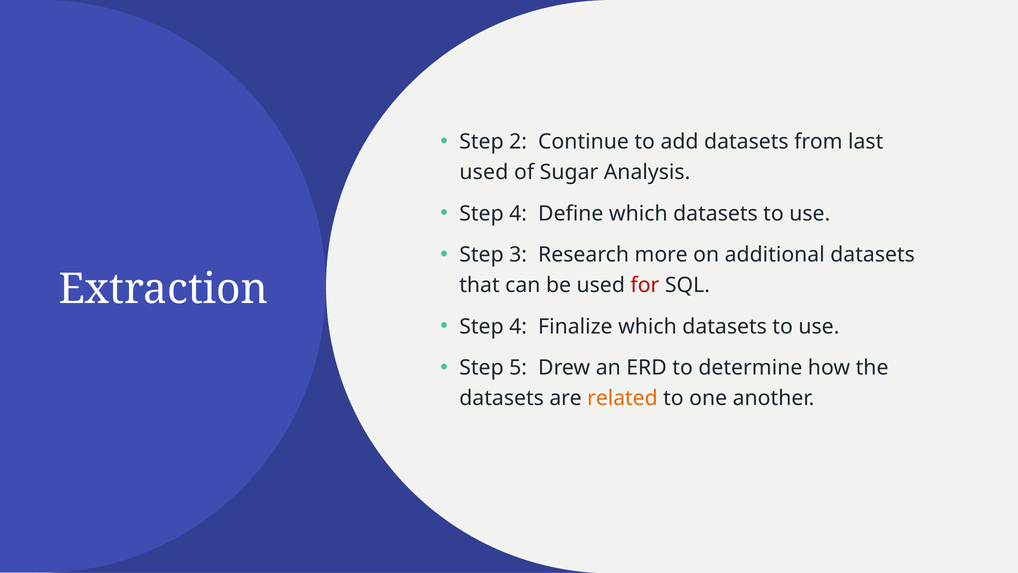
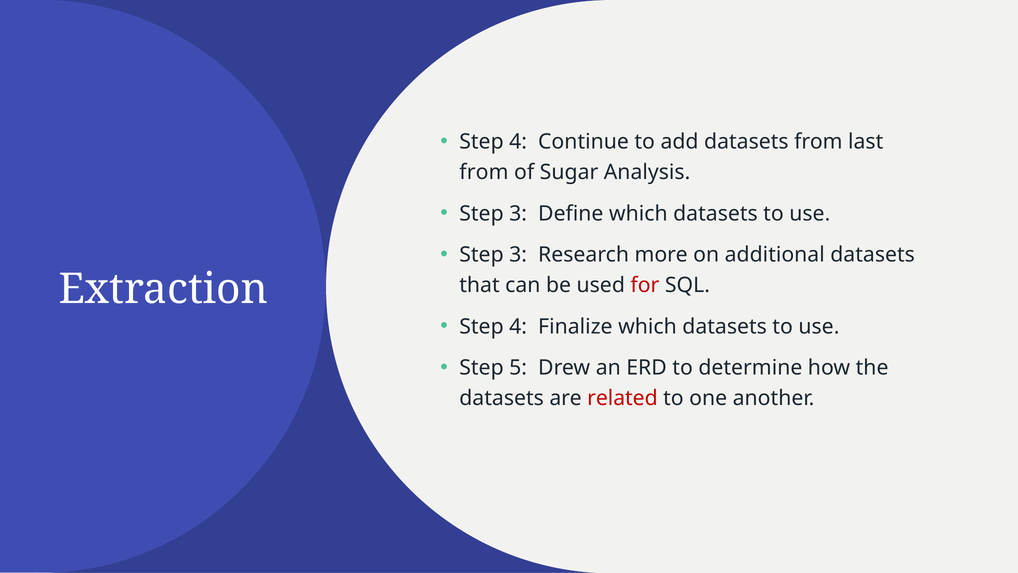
2: 2 -> 4 (518, 142)
used: used -> from (484, 172)
4: 4 -> 3 (518, 213)
related colour: orange -> red (622, 398)
